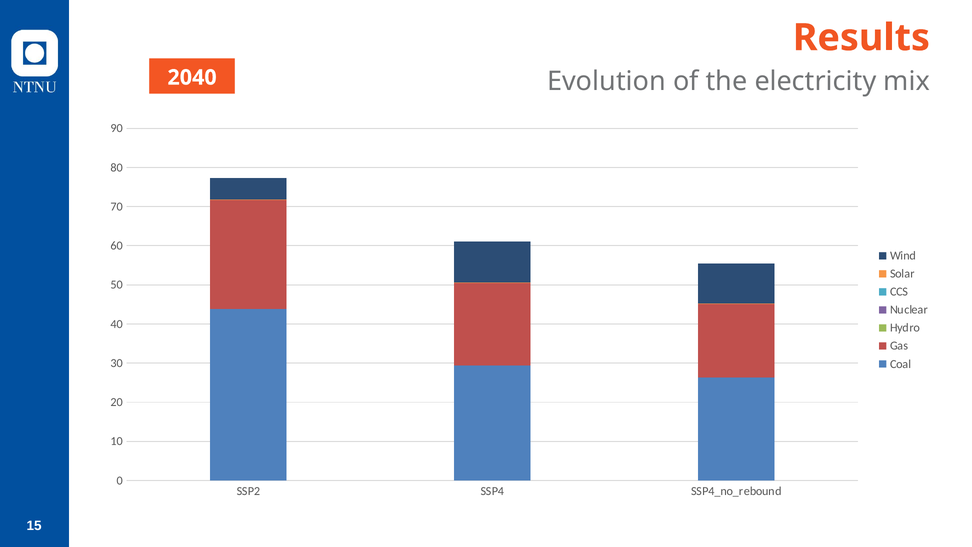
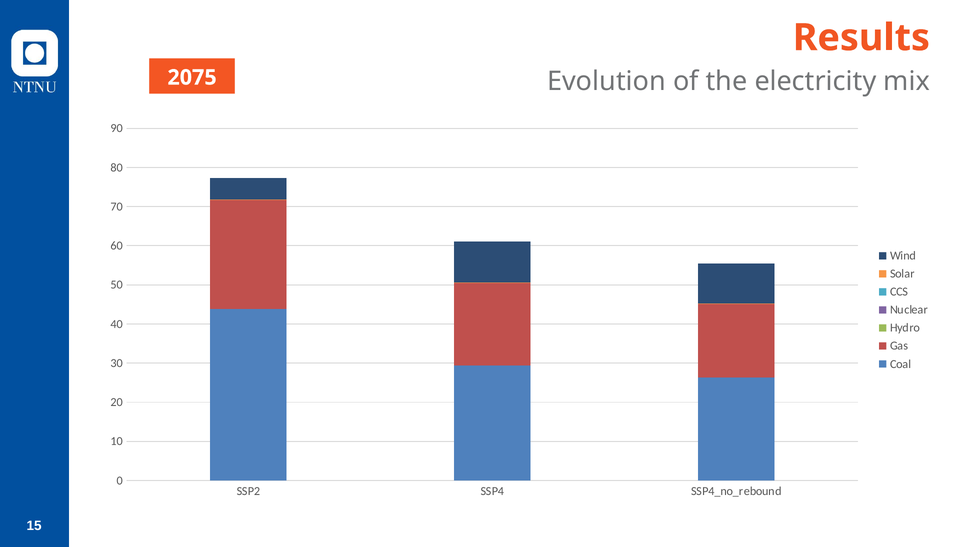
2040: 2040 -> 2075 (192, 77)
